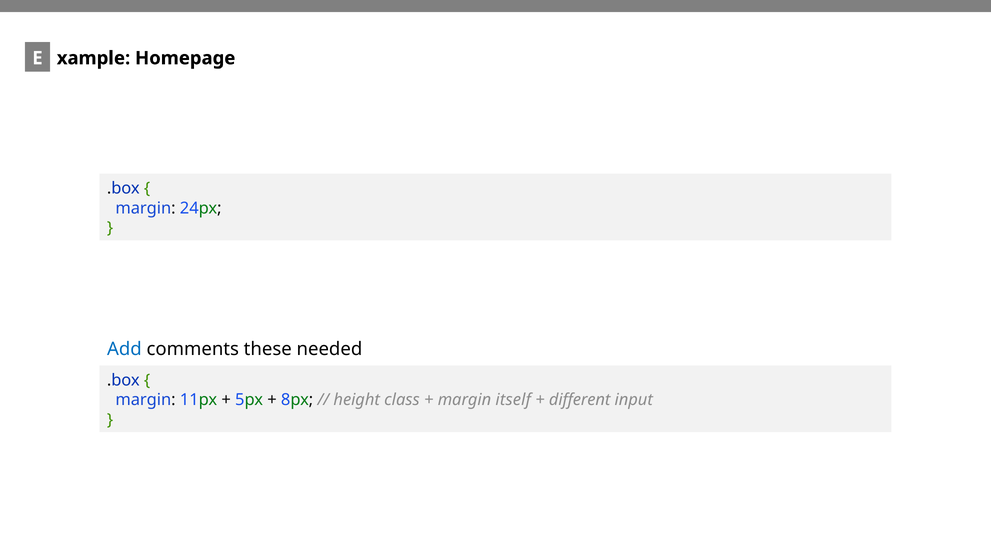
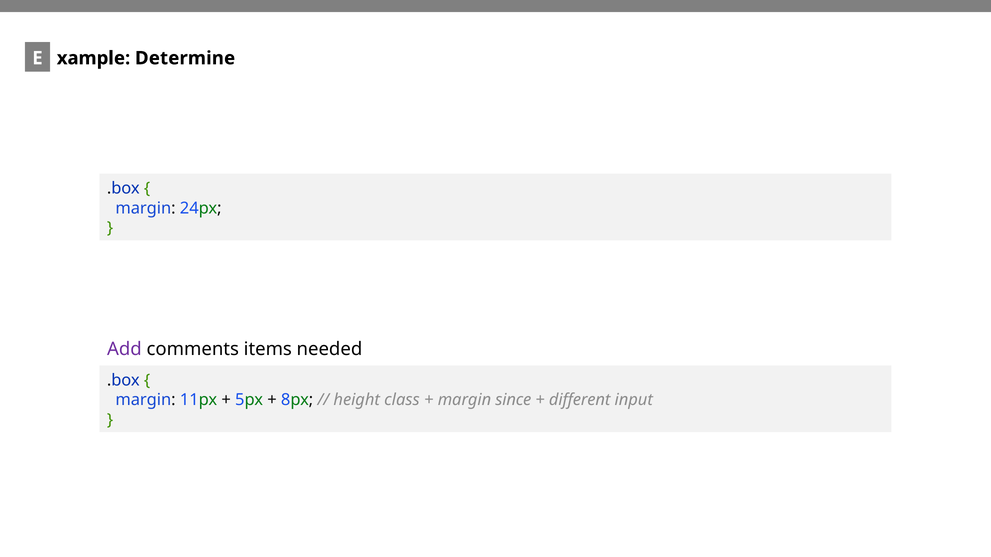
Homepage: Homepage -> Determine (185, 58)
Add colour: blue -> purple (124, 349)
these: these -> items (268, 349)
itself: itself -> since (513, 400)
